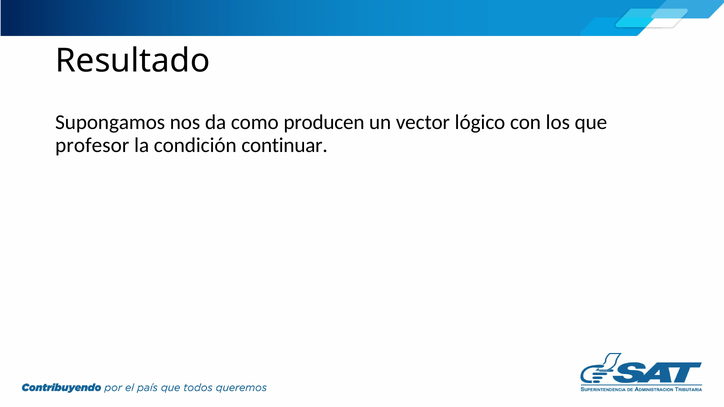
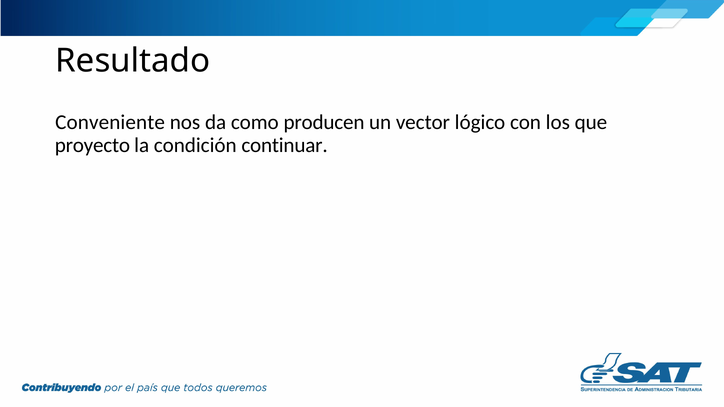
Supongamos: Supongamos -> Conveniente (110, 122)
profesor: profesor -> proyecto (92, 145)
